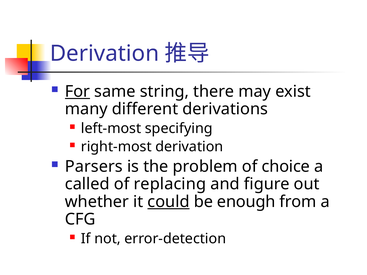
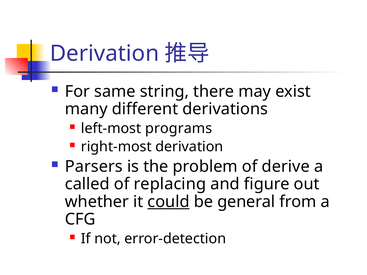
For underline: present -> none (77, 92)
specifying: specifying -> programs (179, 129)
choice: choice -> derive (286, 167)
enough: enough -> general (246, 202)
